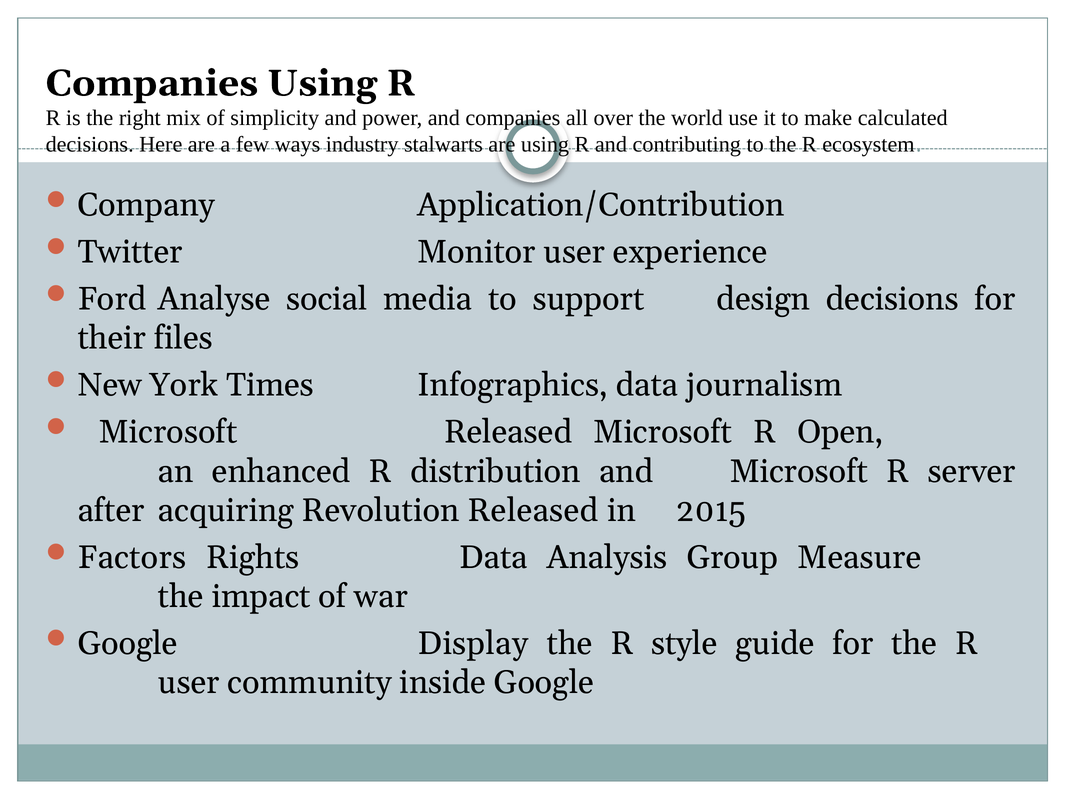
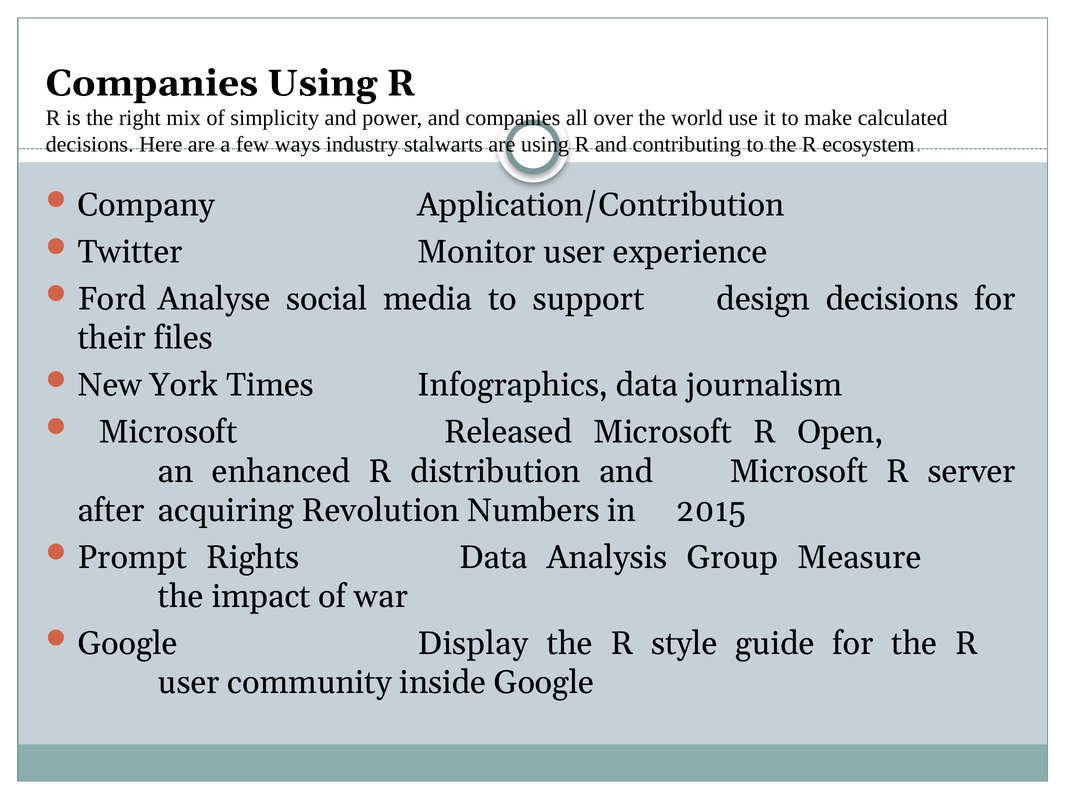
Revolution Released: Released -> Numbers (533, 511)
Factors: Factors -> Prompt (132, 558)
